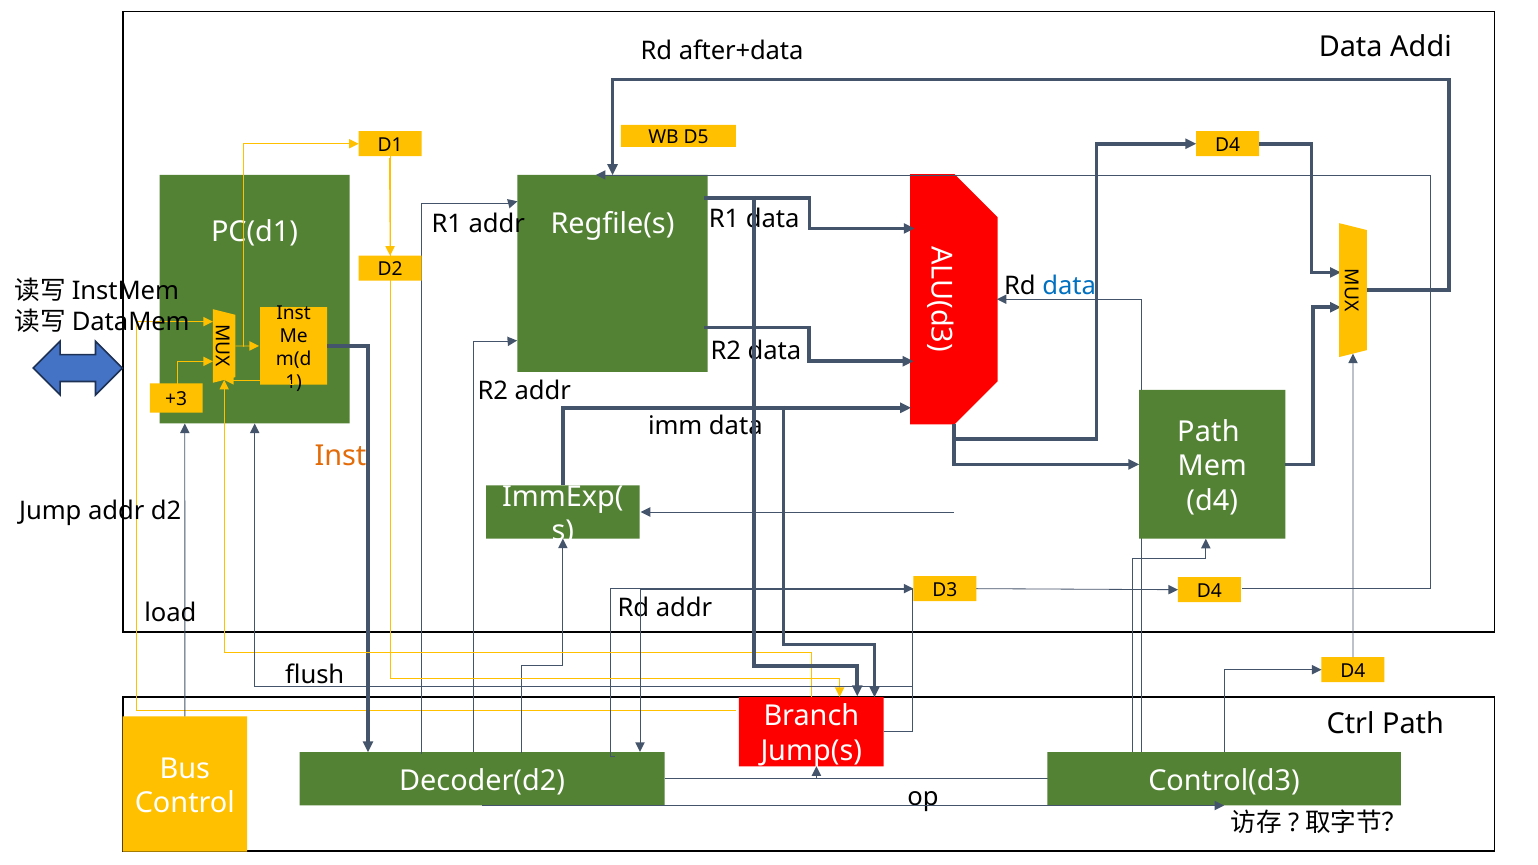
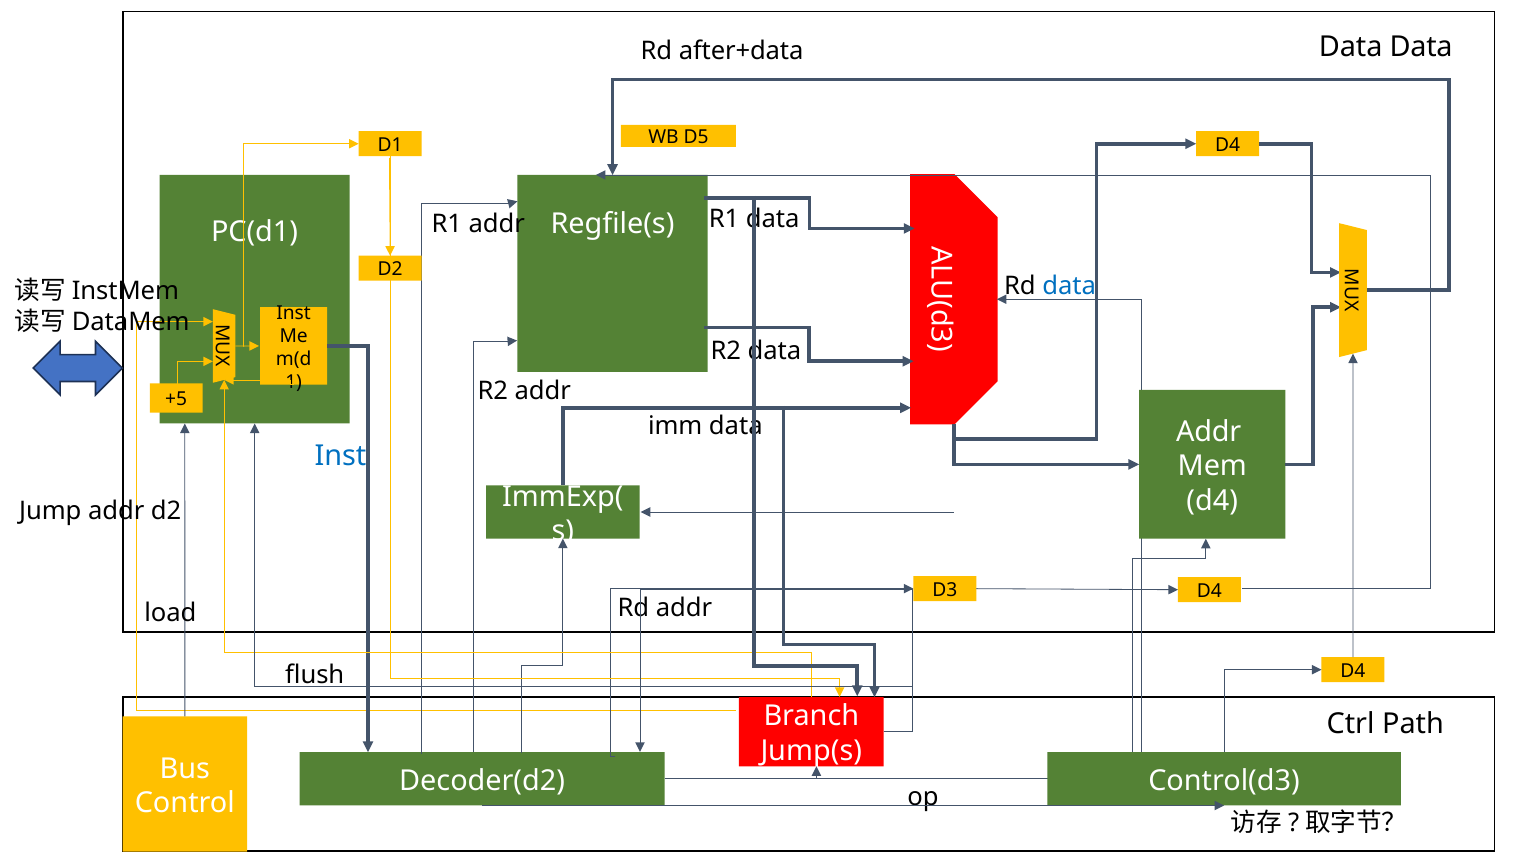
Data Addi: Addi -> Data (1421, 47)
+3: +3 -> +5 (176, 399)
Path: Path -> Addr (1209, 432)
Inst colour: orange -> blue (340, 456)
